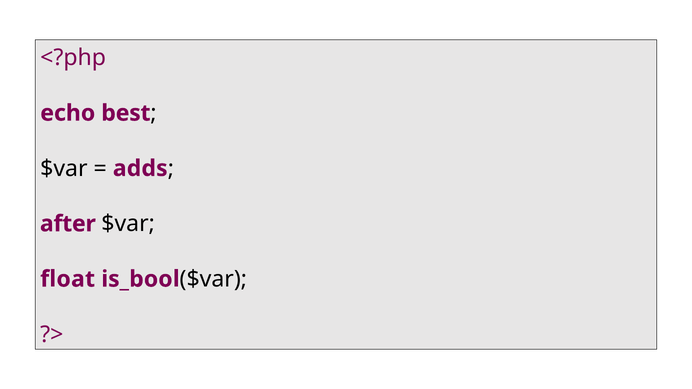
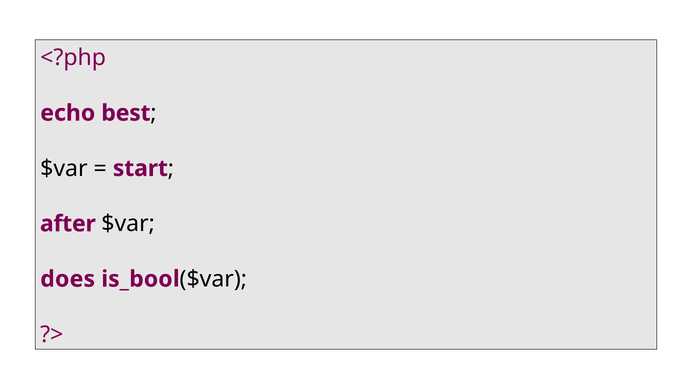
adds: adds -> start (140, 169)
float: float -> does (68, 279)
